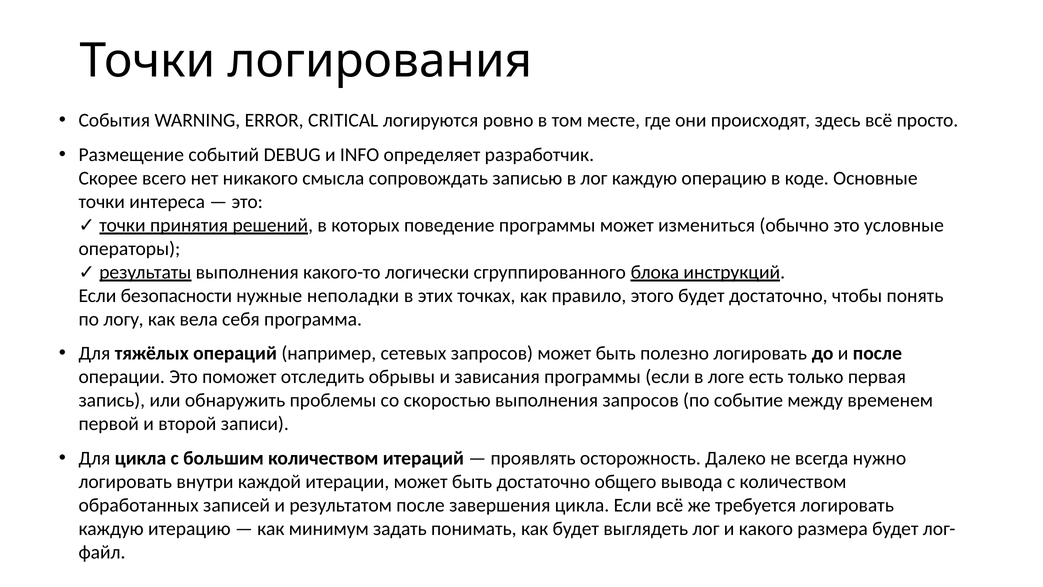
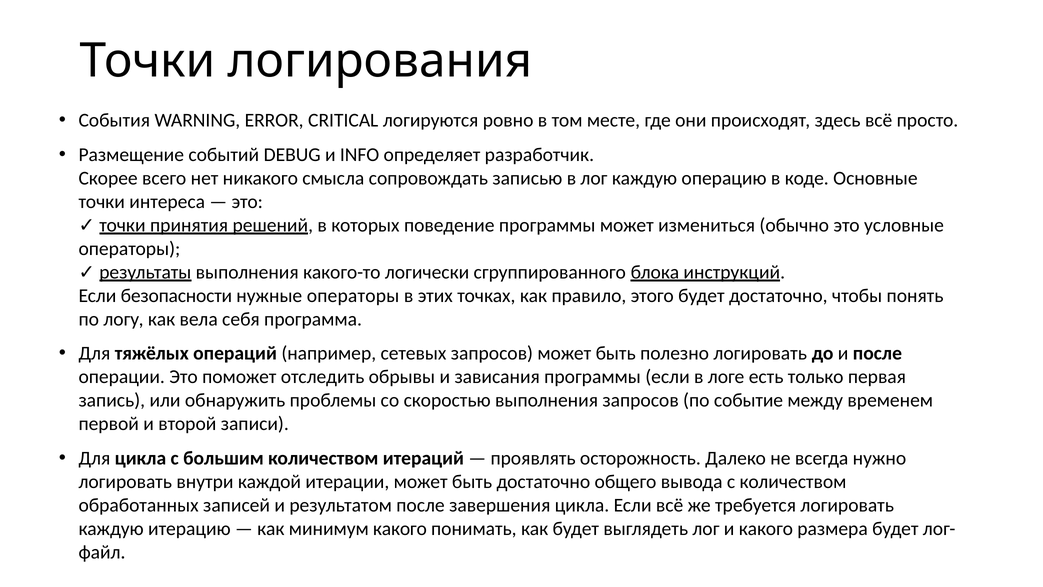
нужные неполадки: неполадки -> операторы (353, 295)
минимум задать: задать -> какого (400, 528)
